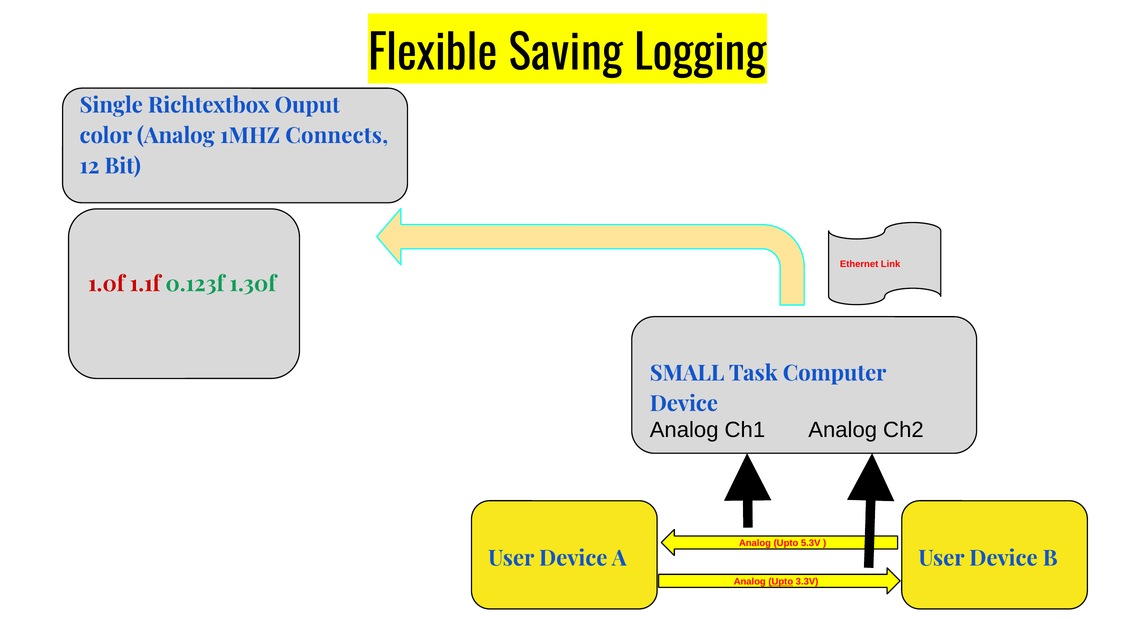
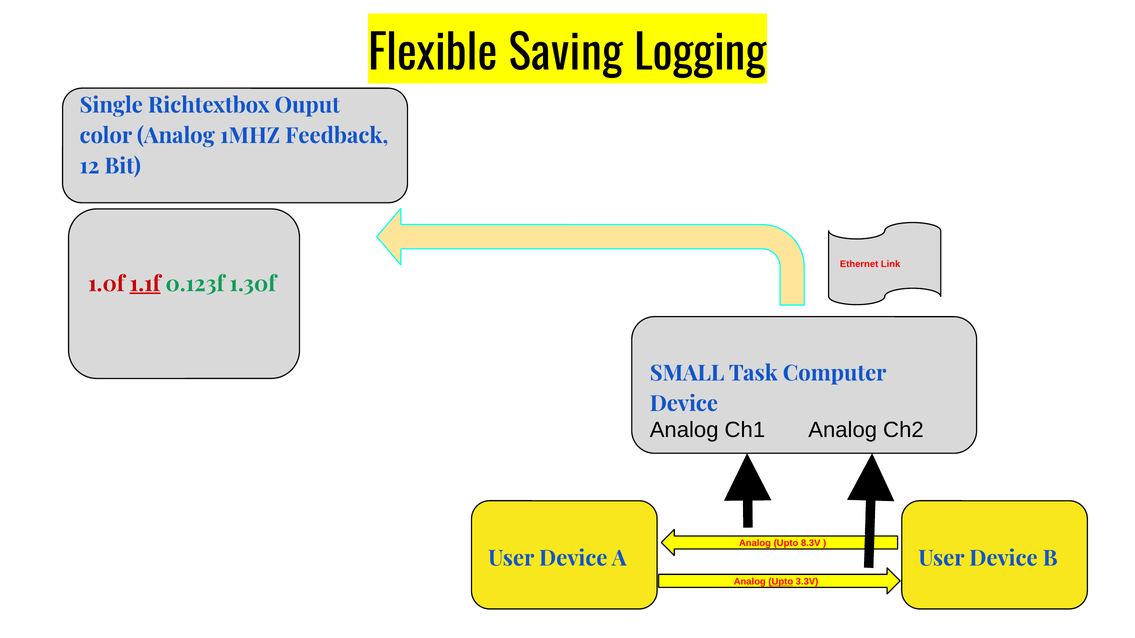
Connects: Connects -> Feedback (337, 136)
1.1f underline: none -> present (145, 284)
5.3V: 5.3V -> 8.3V (811, 544)
